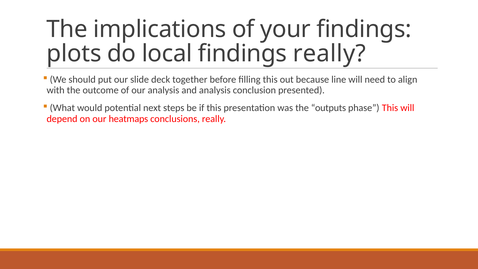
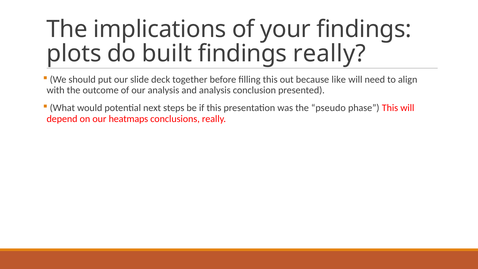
local: local -> built (167, 54)
line: line -> like (339, 79)
outputs: outputs -> pseudo (328, 108)
